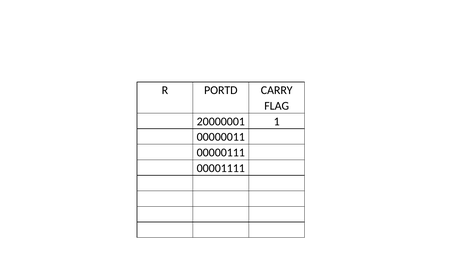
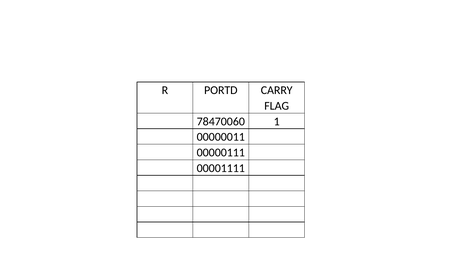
20000001: 20000001 -> 78470060 (221, 121)
